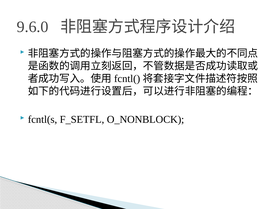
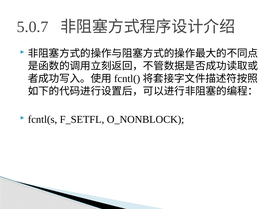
9.6.0: 9.6.0 -> 5.0.7 (33, 27)
